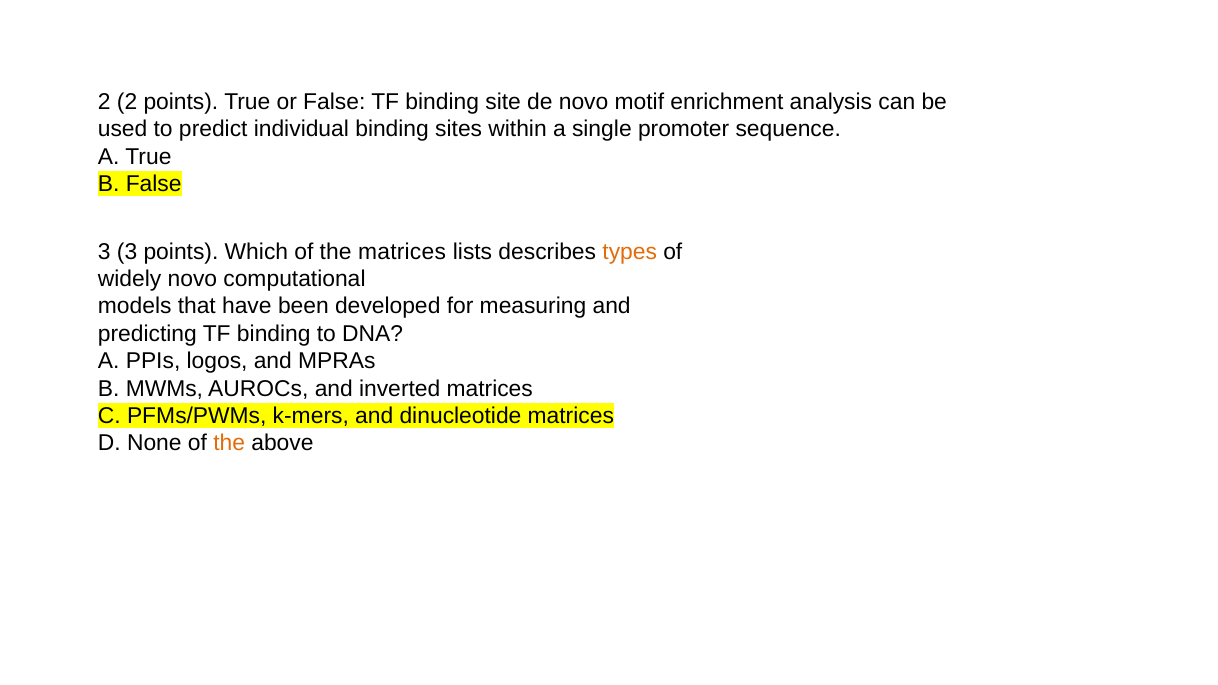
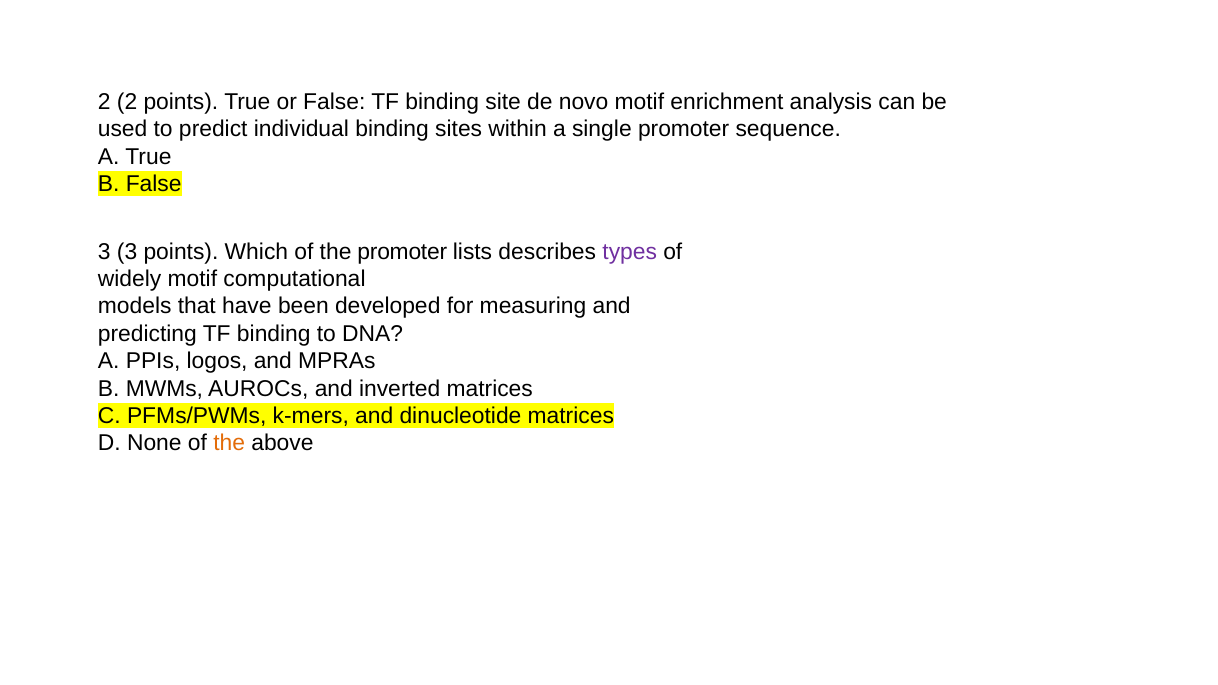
the matrices: matrices -> promoter (402, 252)
types colour: orange -> purple (630, 252)
widely novo: novo -> motif (192, 279)
